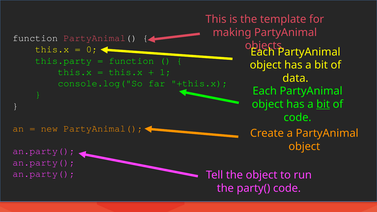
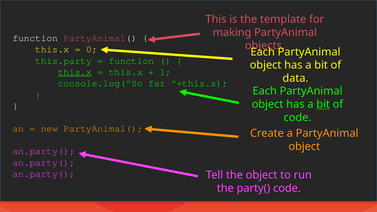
this.x underline: none -> present (75, 72)
